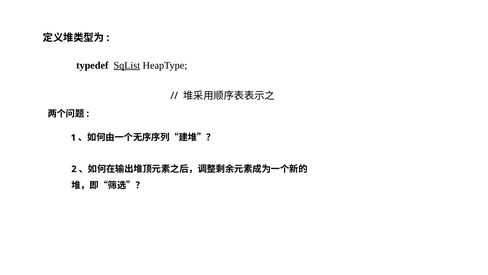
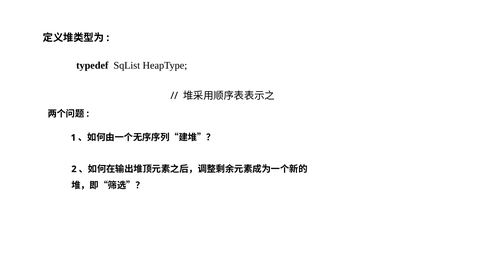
SqList underline: present -> none (127, 65)
